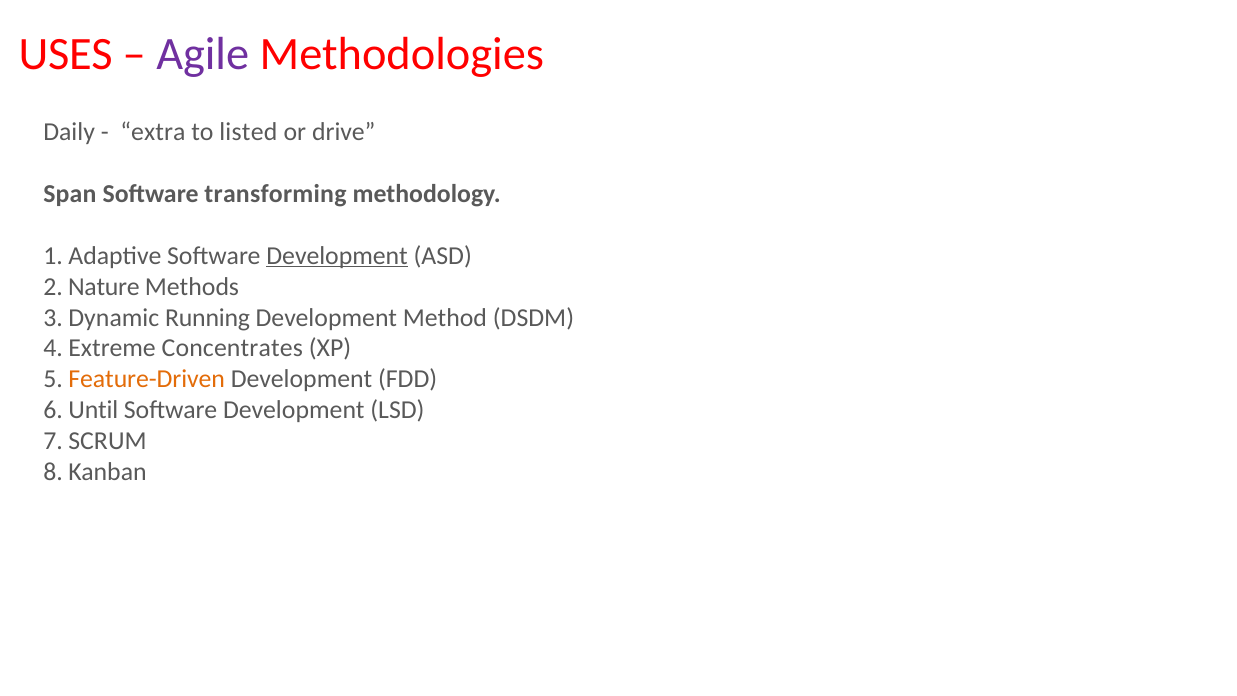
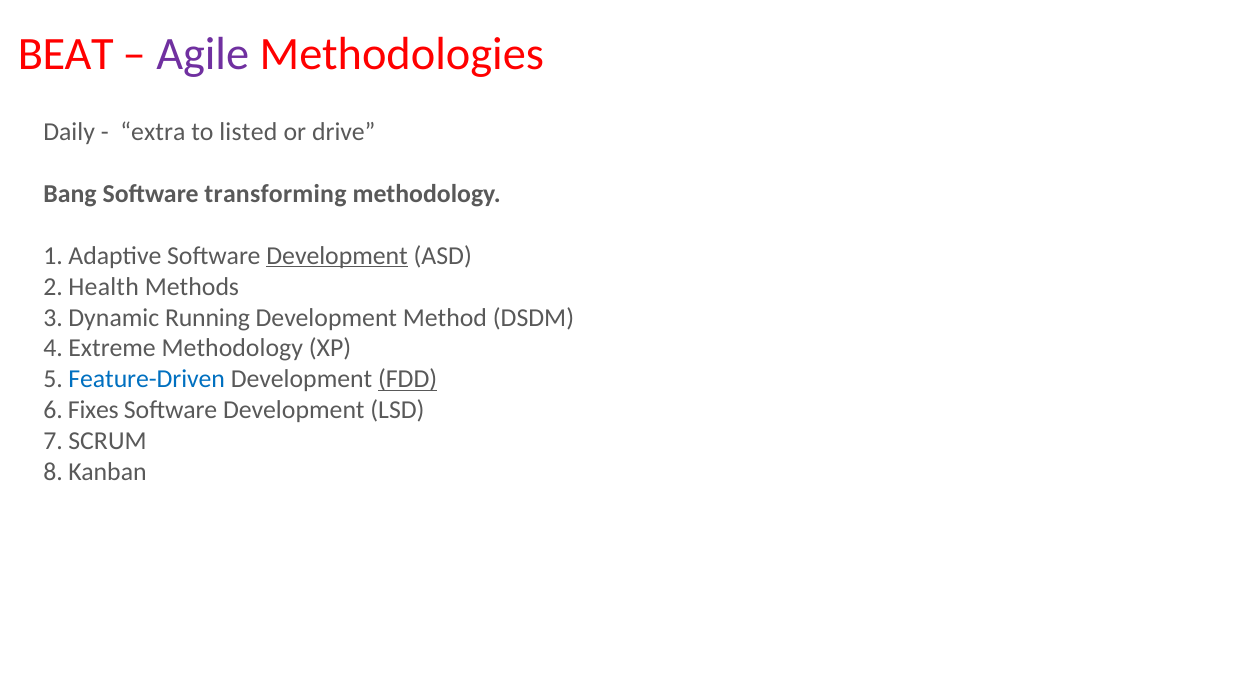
USES: USES -> BEAT (66, 54)
Span: Span -> Bang (70, 194)
Nature: Nature -> Health (104, 286)
Extreme Concentrates: Concentrates -> Methodology (232, 348)
Feature-Driven colour: orange -> blue (147, 379)
FDD underline: none -> present (408, 379)
Until: Until -> Fixes (93, 410)
